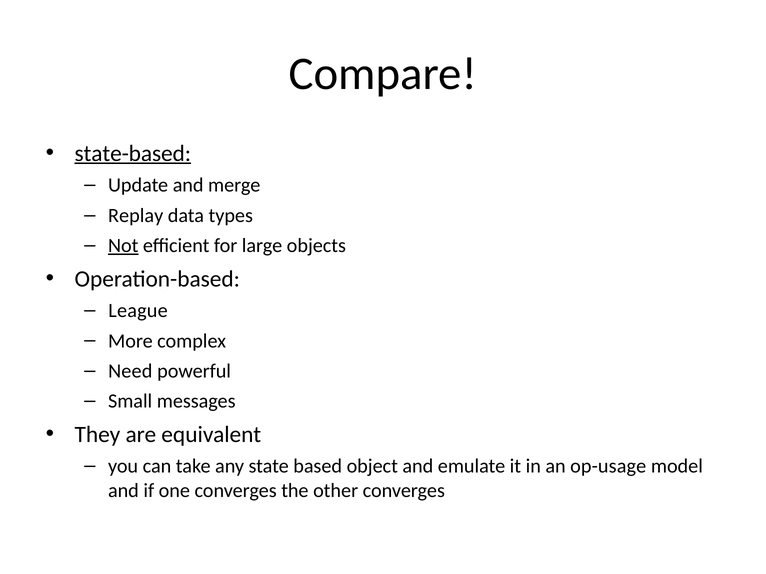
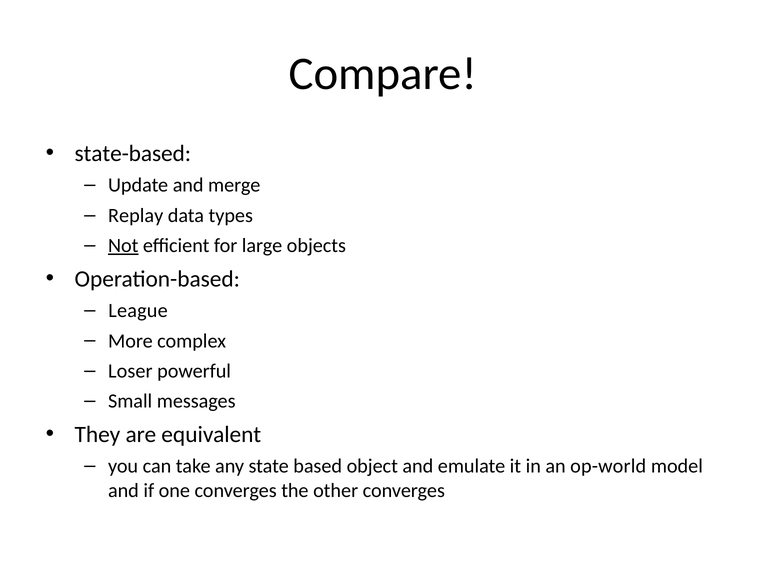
state-based underline: present -> none (133, 153)
Need: Need -> Loser (130, 371)
op-usage: op-usage -> op-world (608, 467)
